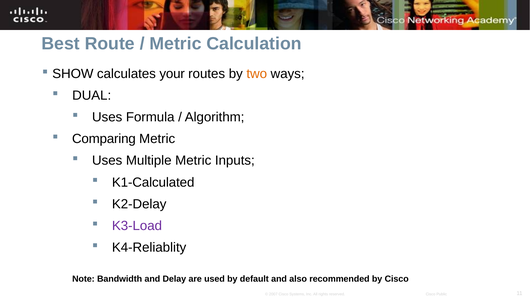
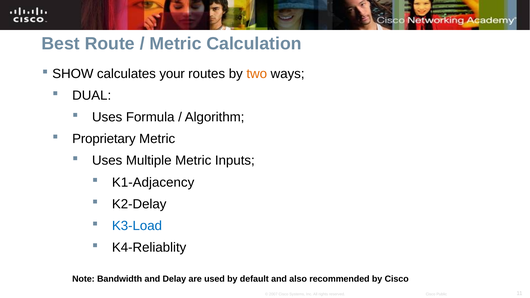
Comparing: Comparing -> Proprietary (104, 139)
K1-Calculated: K1-Calculated -> K1-Adjacency (153, 182)
K3-Load colour: purple -> blue (137, 226)
